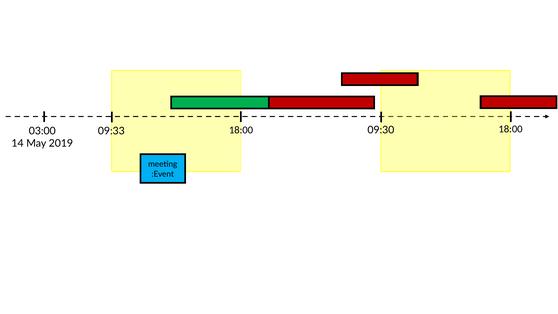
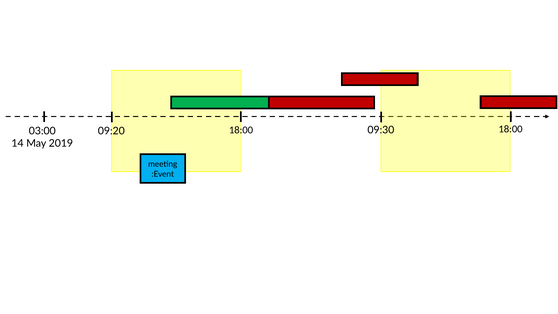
09:33: 09:33 -> 09:20 (111, 131)
